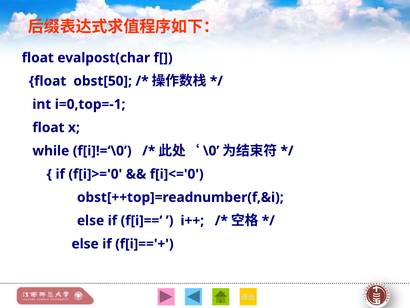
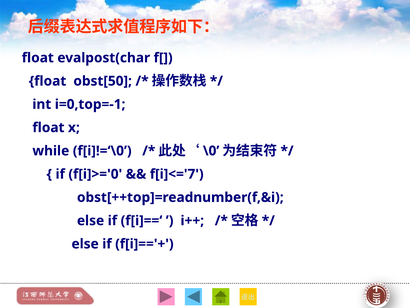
f[i]<='0: f[i]<='0 -> f[i]<='7 (177, 174)
